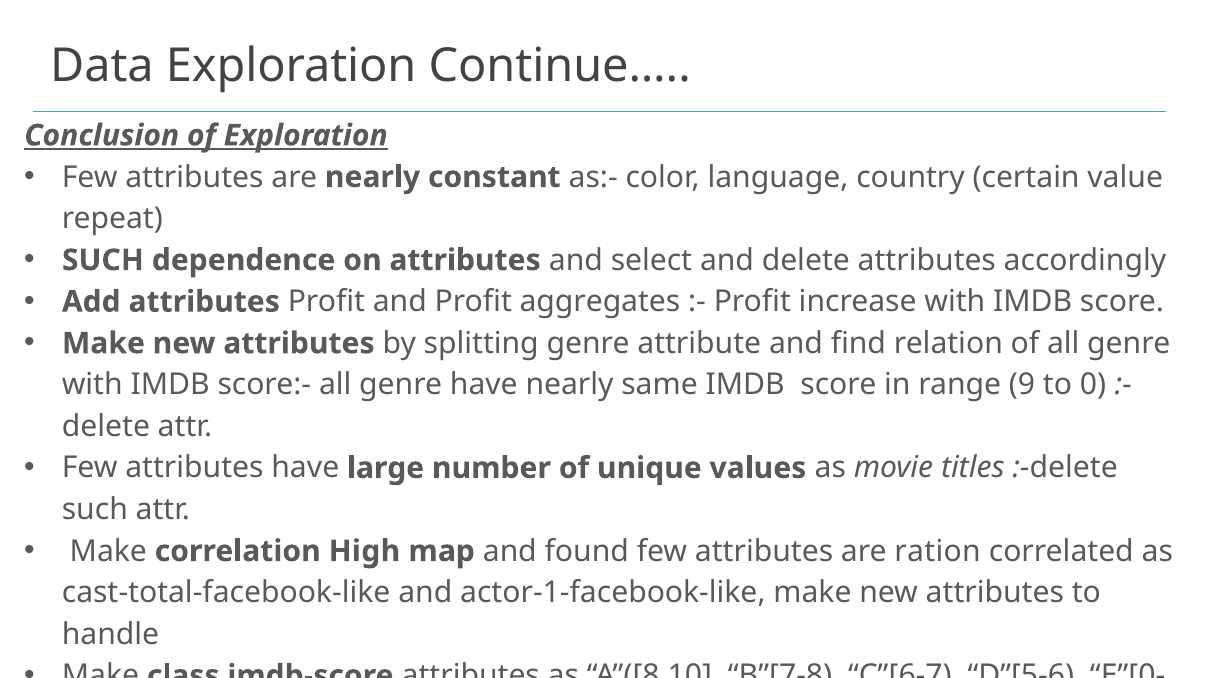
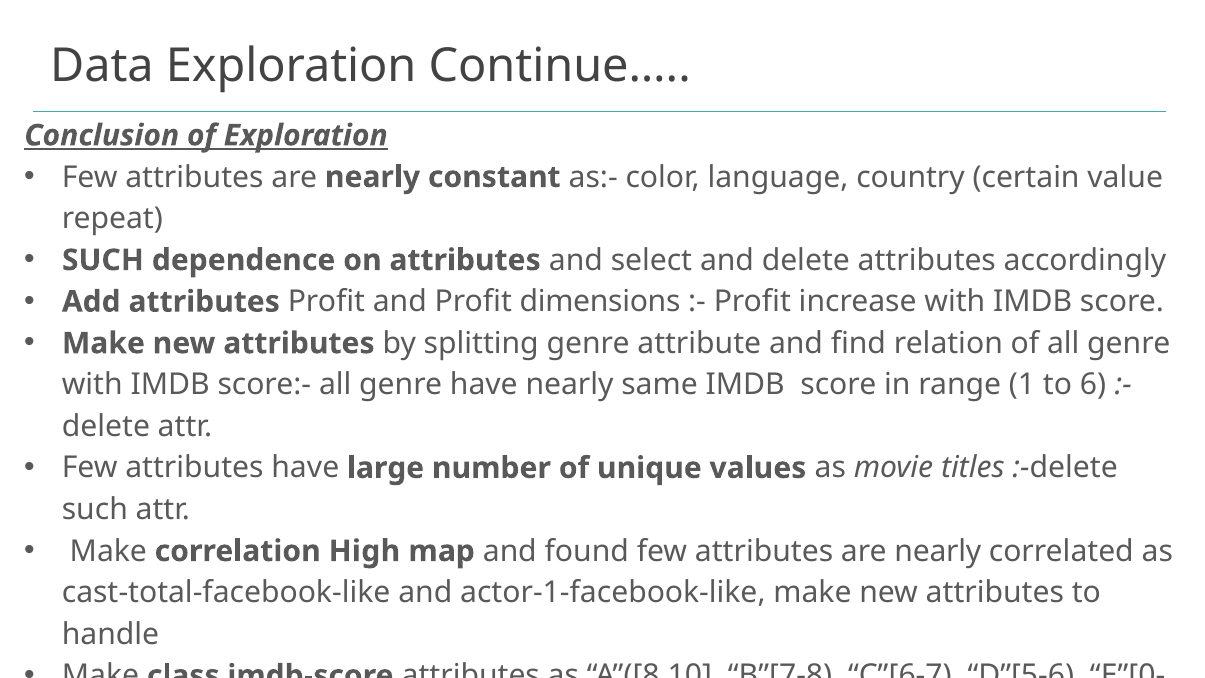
aggregates: aggregates -> dimensions (600, 302)
9: 9 -> 1 (1022, 385)
0: 0 -> 6 (1093, 385)
ration: ration -> nearly (938, 551)
